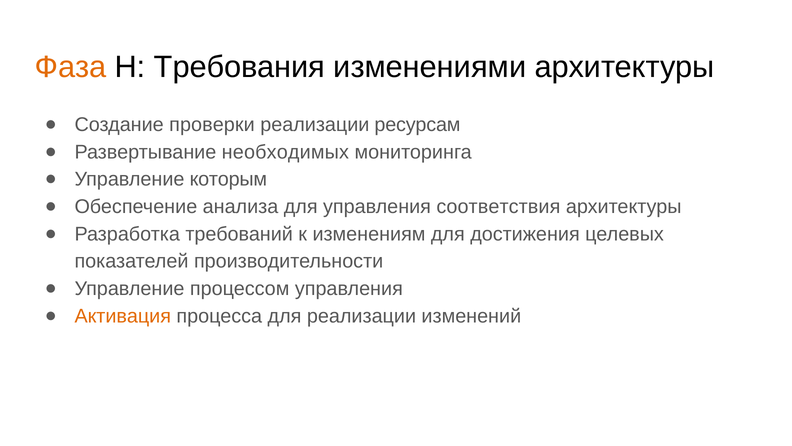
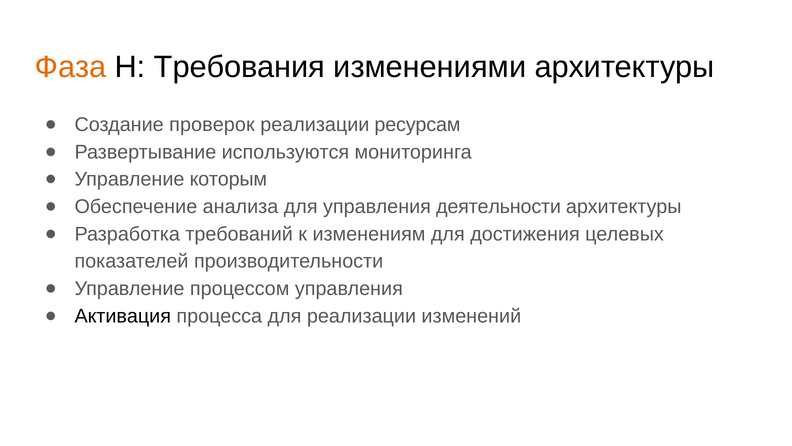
проверки: проверки -> проверок (212, 125)
необходимых: необходимых -> используются (285, 152)
соответствия: соответствия -> деятельности (499, 206)
Активация colour: orange -> black (123, 316)
